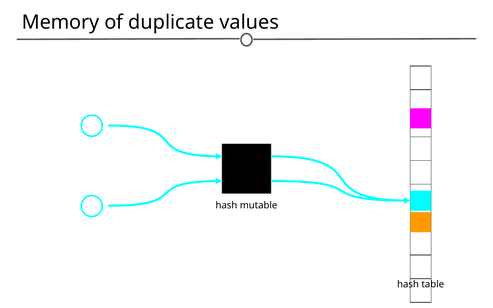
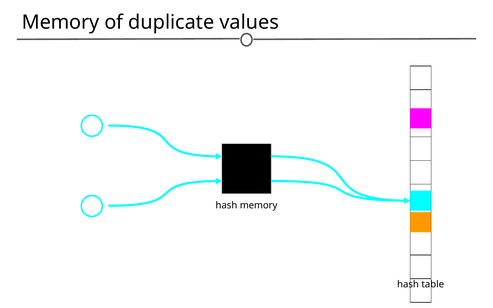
hash mutable: mutable -> memory (259, 206)
